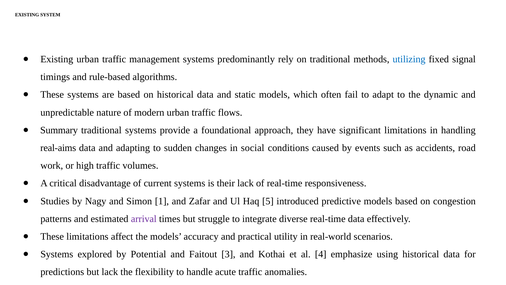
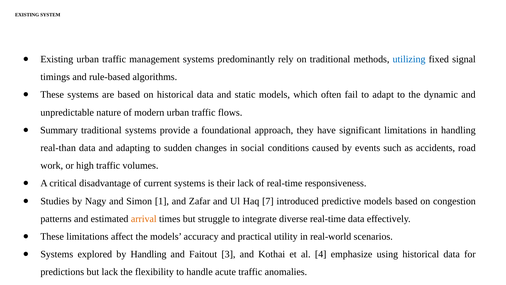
real-aims: real-aims -> real-than (58, 148)
5: 5 -> 7 (268, 201)
arrival colour: purple -> orange (144, 219)
by Potential: Potential -> Handling (149, 254)
